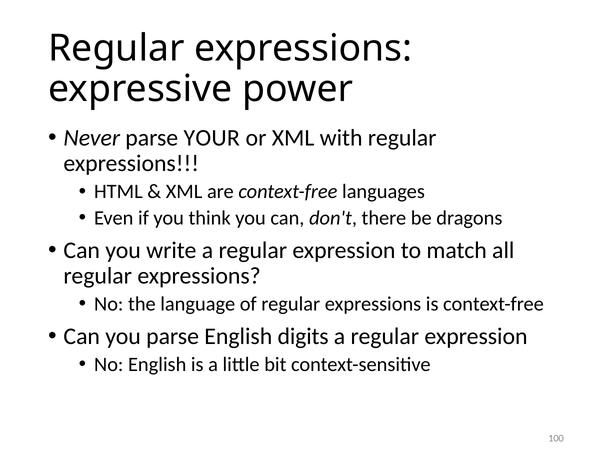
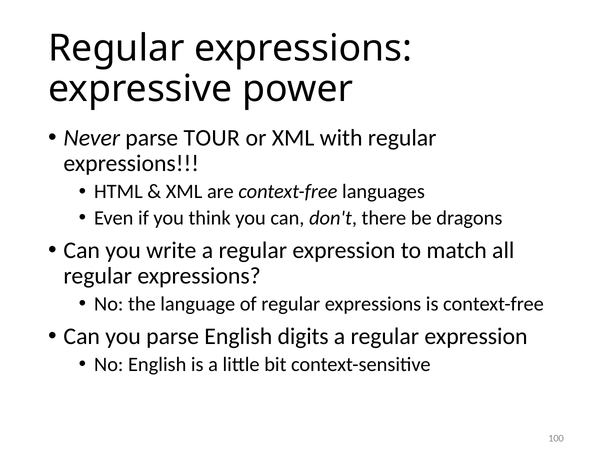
YOUR: YOUR -> TOUR (212, 138)
